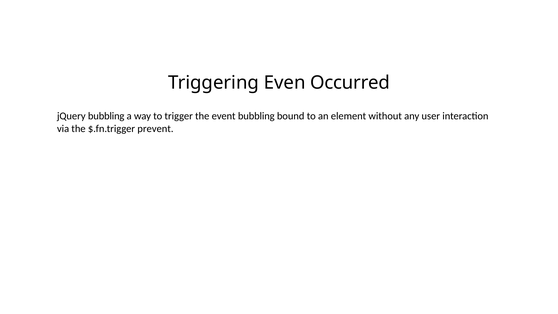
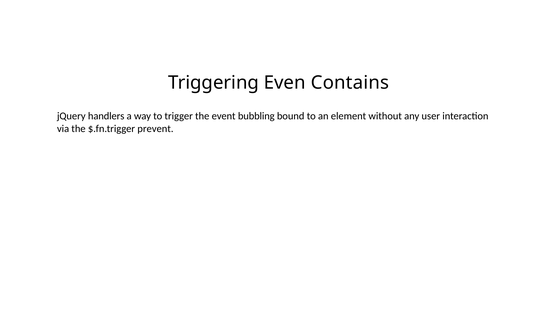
Occurred: Occurred -> Contains (350, 83)
jQuery bubbling: bubbling -> handlers (106, 116)
